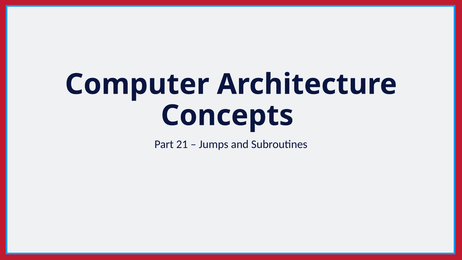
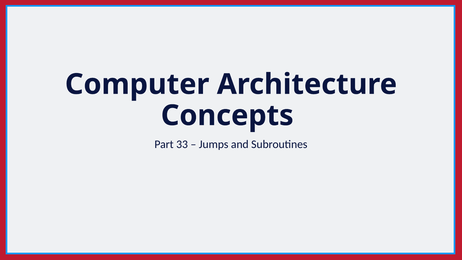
21: 21 -> 33 (182, 144)
